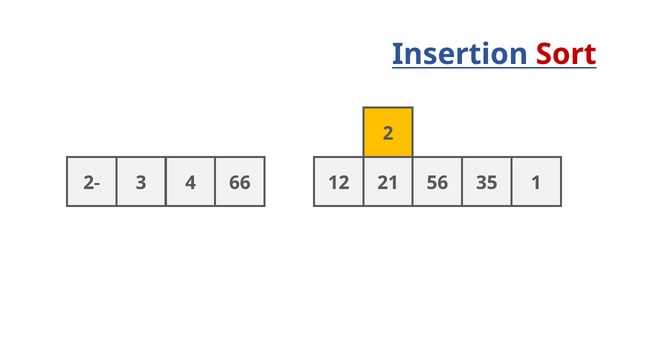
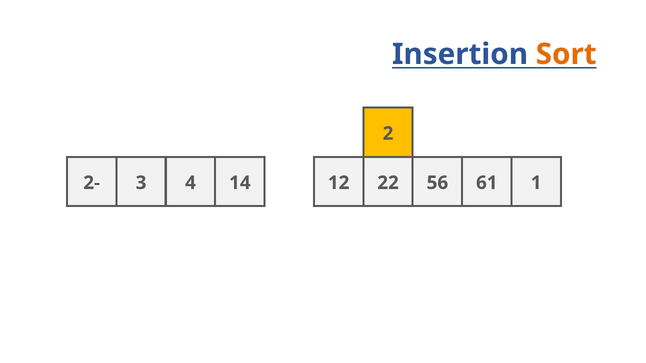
Sort colour: red -> orange (566, 54)
66: 66 -> 14 (240, 183)
21: 21 -> 22 (388, 183)
35: 35 -> 61 (487, 183)
